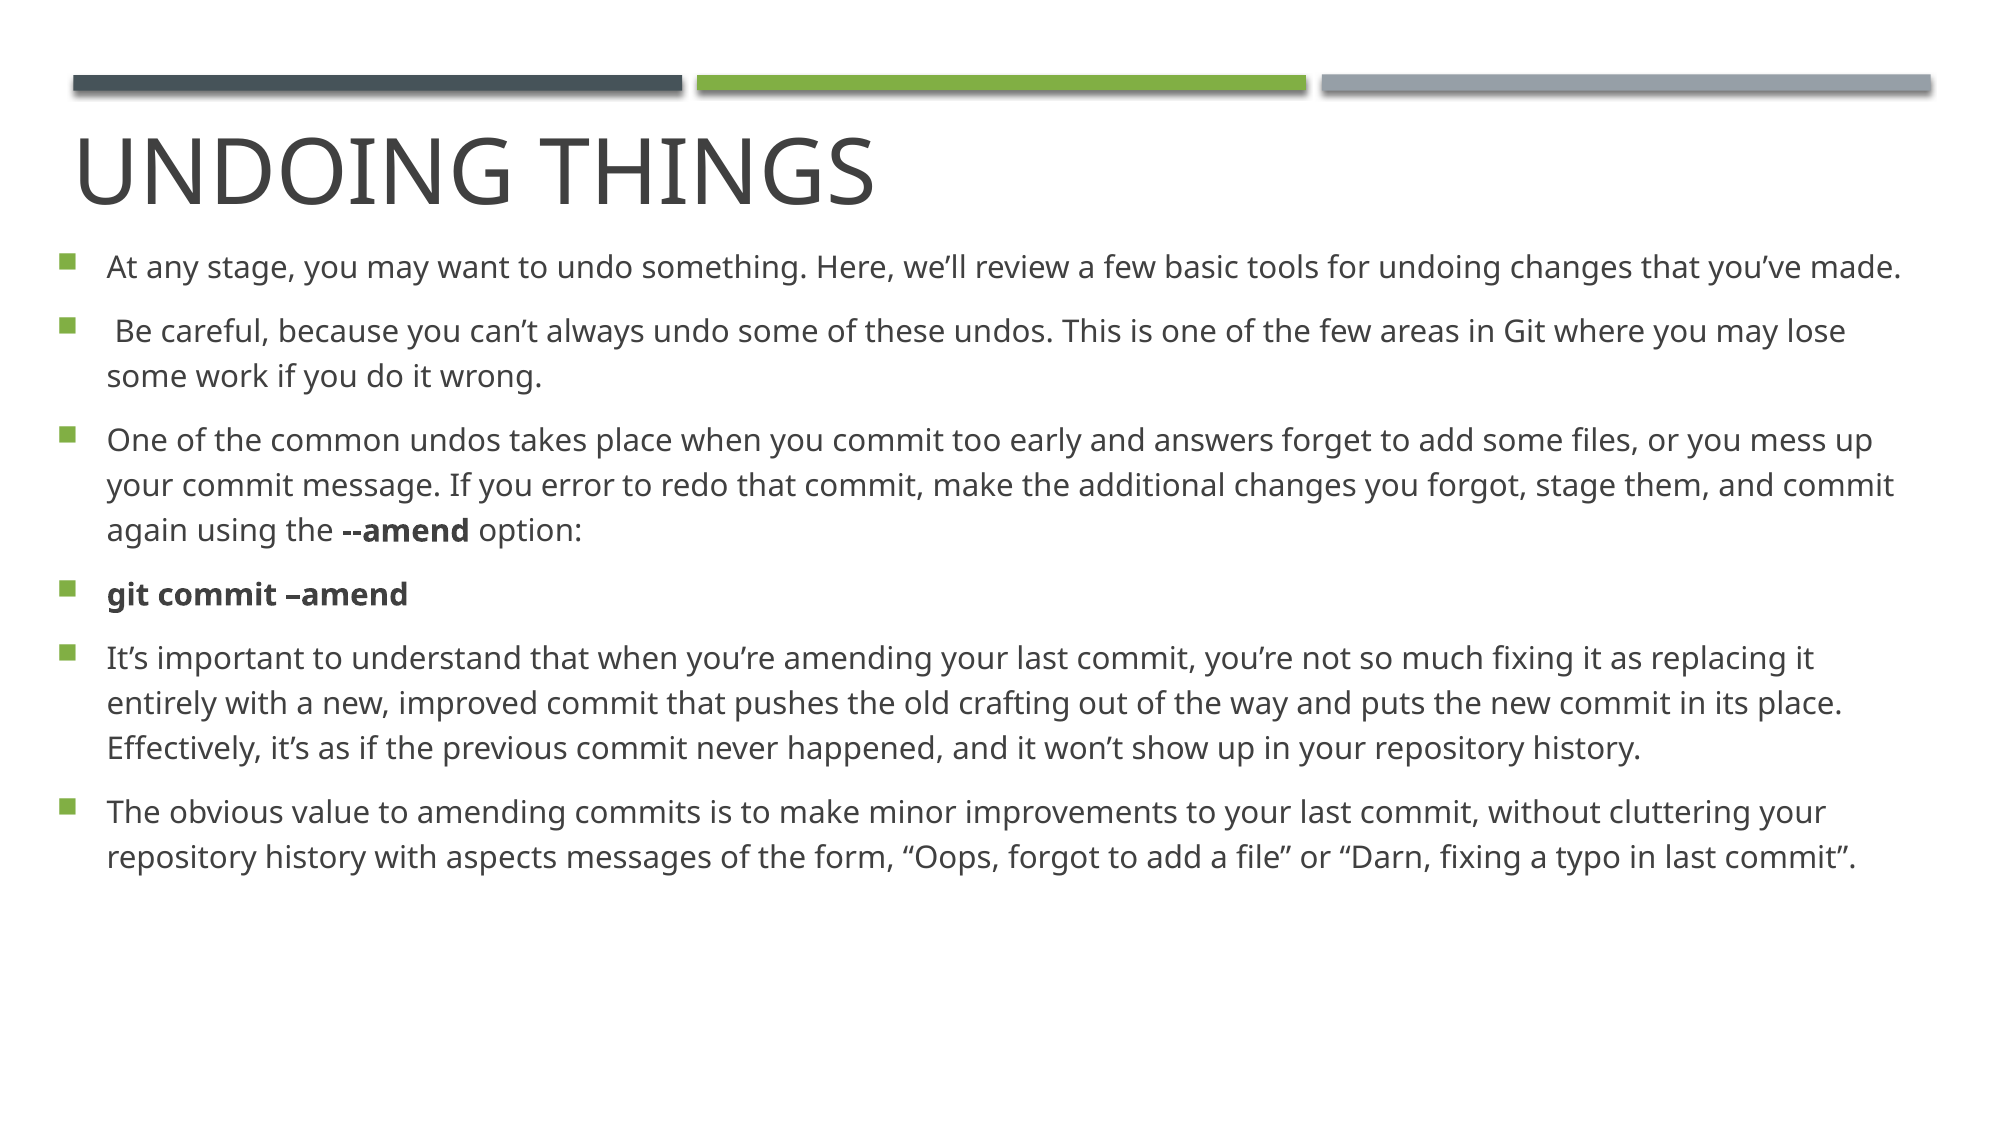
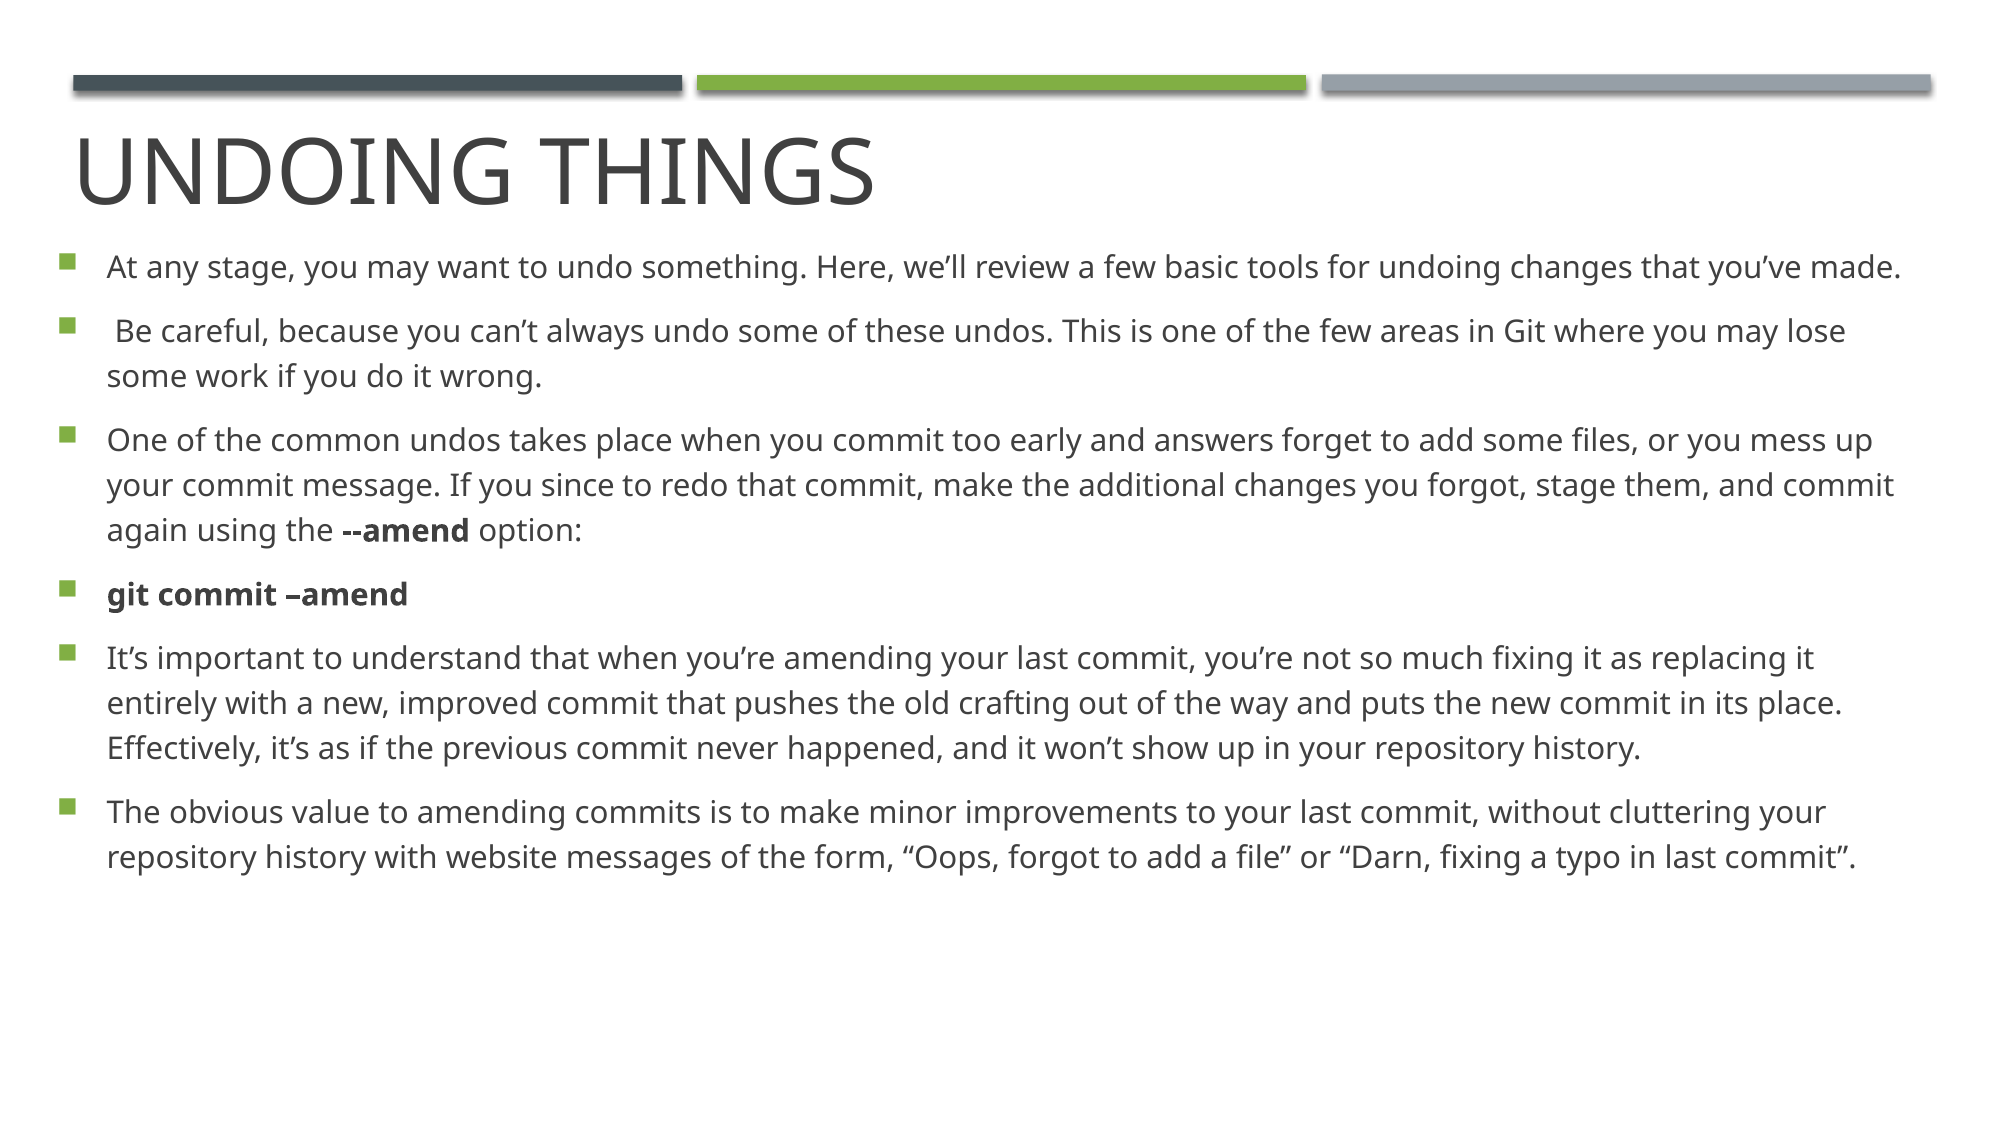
error: error -> since (578, 486)
aspects: aspects -> website (502, 858)
